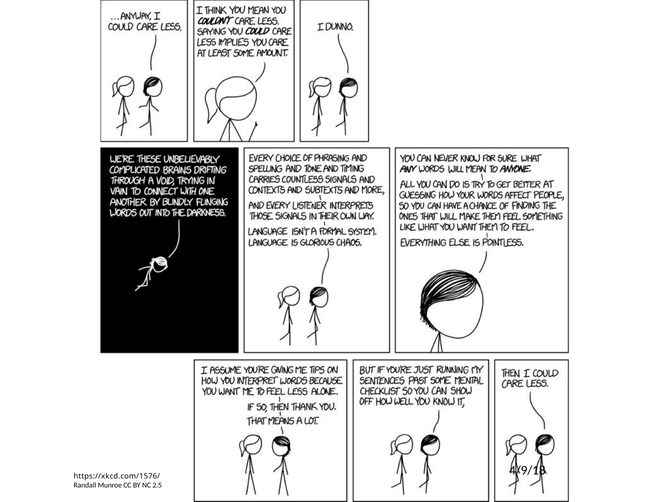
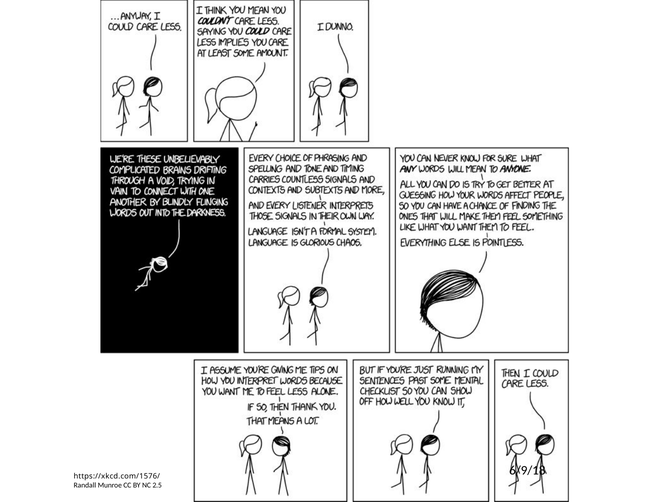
4/9/18: 4/9/18 -> 6/9/18 (527, 471)
